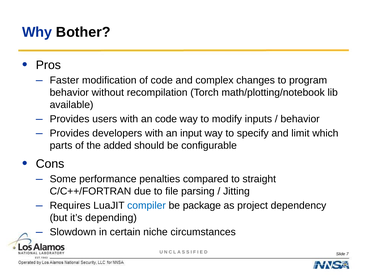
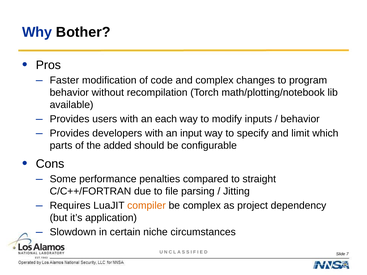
an code: code -> each (166, 119)
compiler colour: blue -> orange (147, 206)
be package: package -> complex (202, 206)
depending: depending -> application (111, 218)
